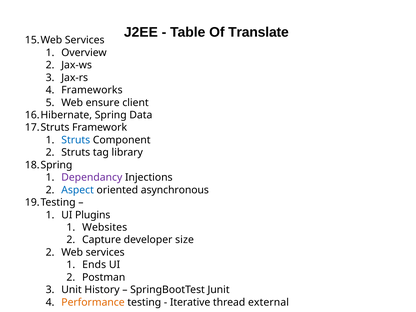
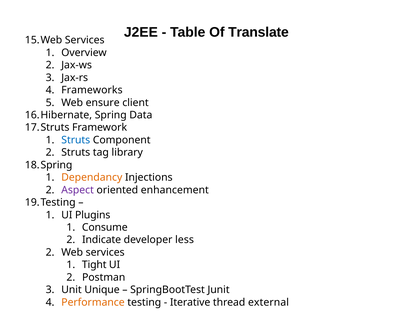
Dependancy colour: purple -> orange (92, 177)
Aspect colour: blue -> purple (78, 190)
asynchronous: asynchronous -> enhancement (175, 190)
Websites: Websites -> Consume (105, 227)
Capture: Capture -> Indicate (102, 240)
size: size -> less (185, 240)
Ends: Ends -> Tight (94, 265)
History: History -> Unique (102, 290)
